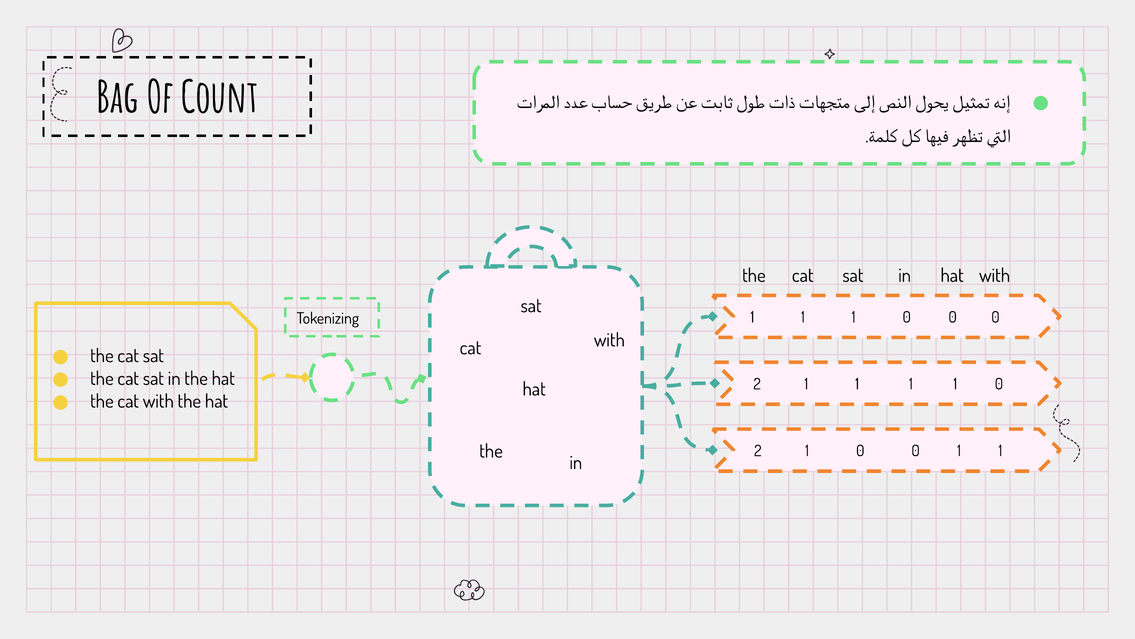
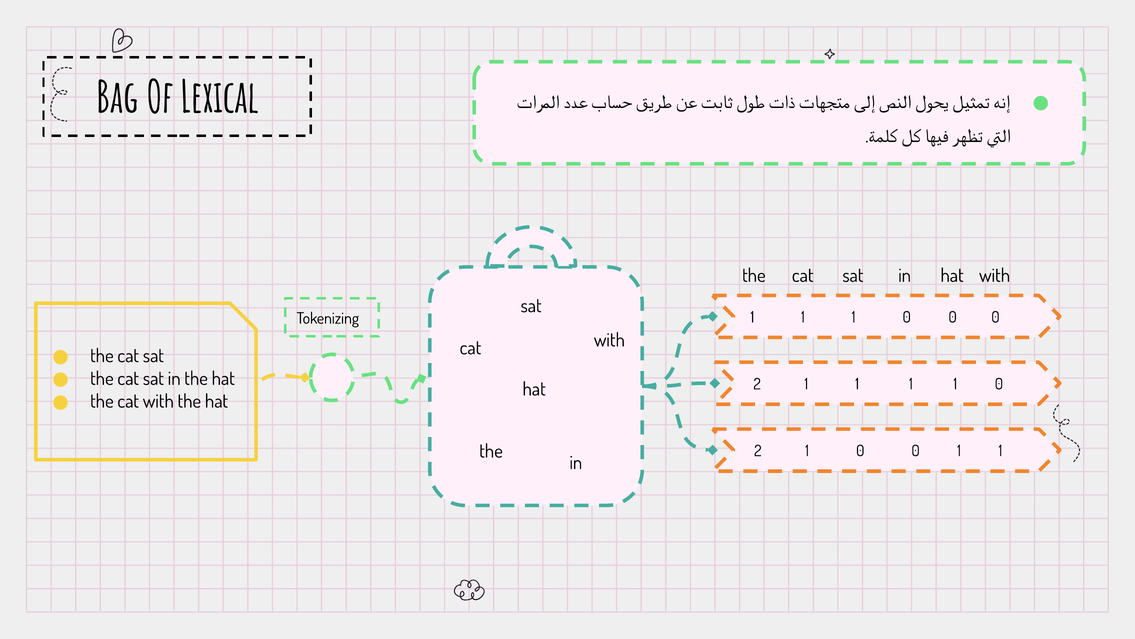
Count: Count -> Lexical (220, 98)
